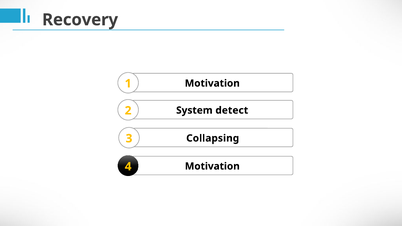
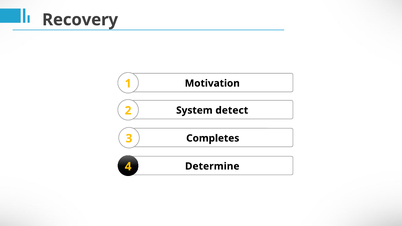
Collapsing: Collapsing -> Completes (213, 138)
Motivation: Motivation -> Determine (212, 166)
